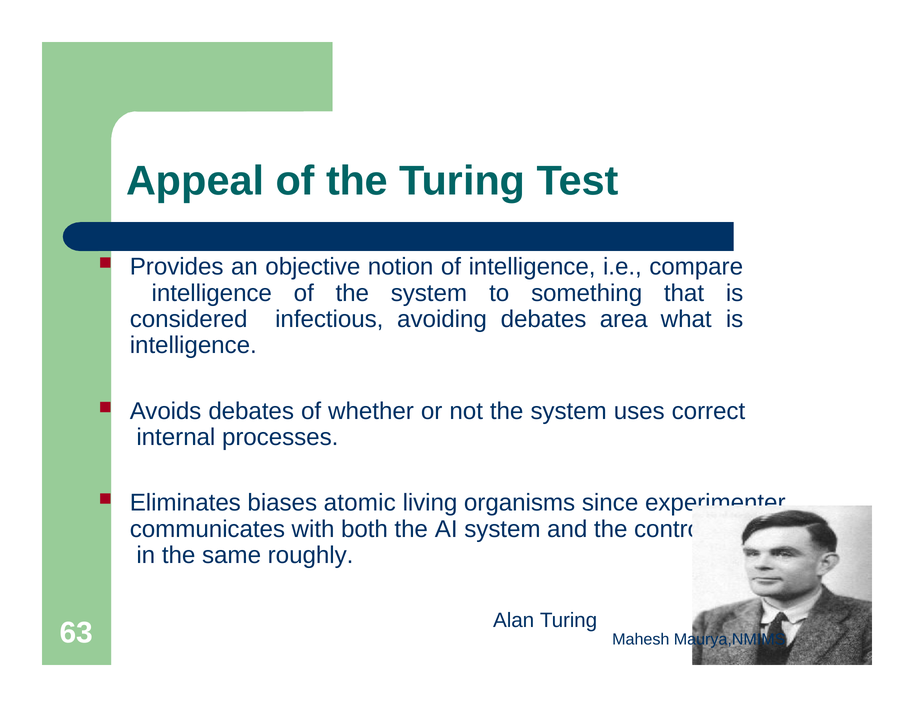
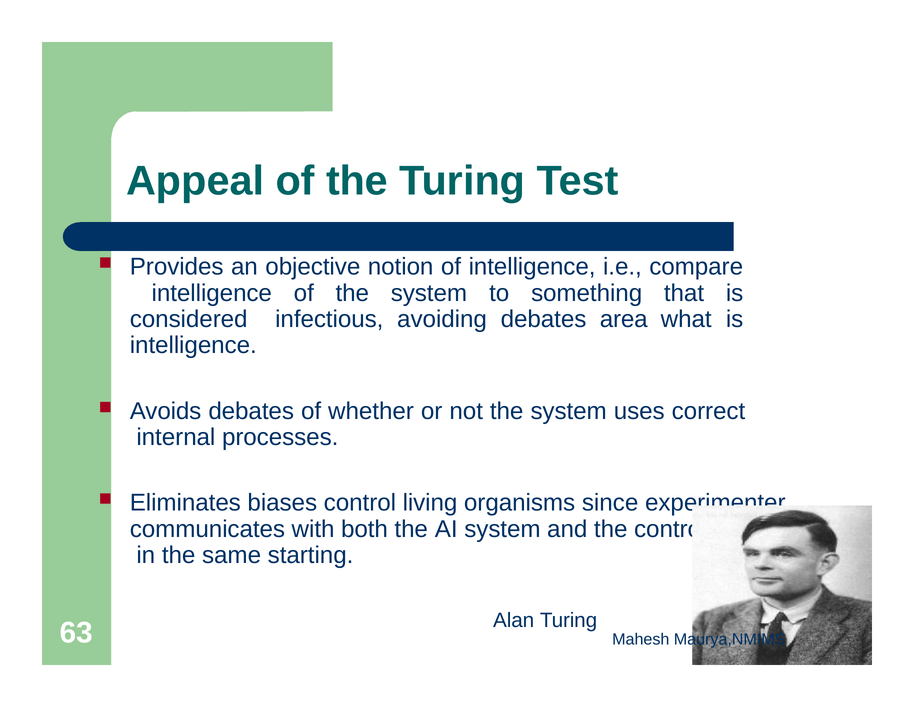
biases atomic: atomic -> control (360, 502)
roughly: roughly -> starting (311, 555)
